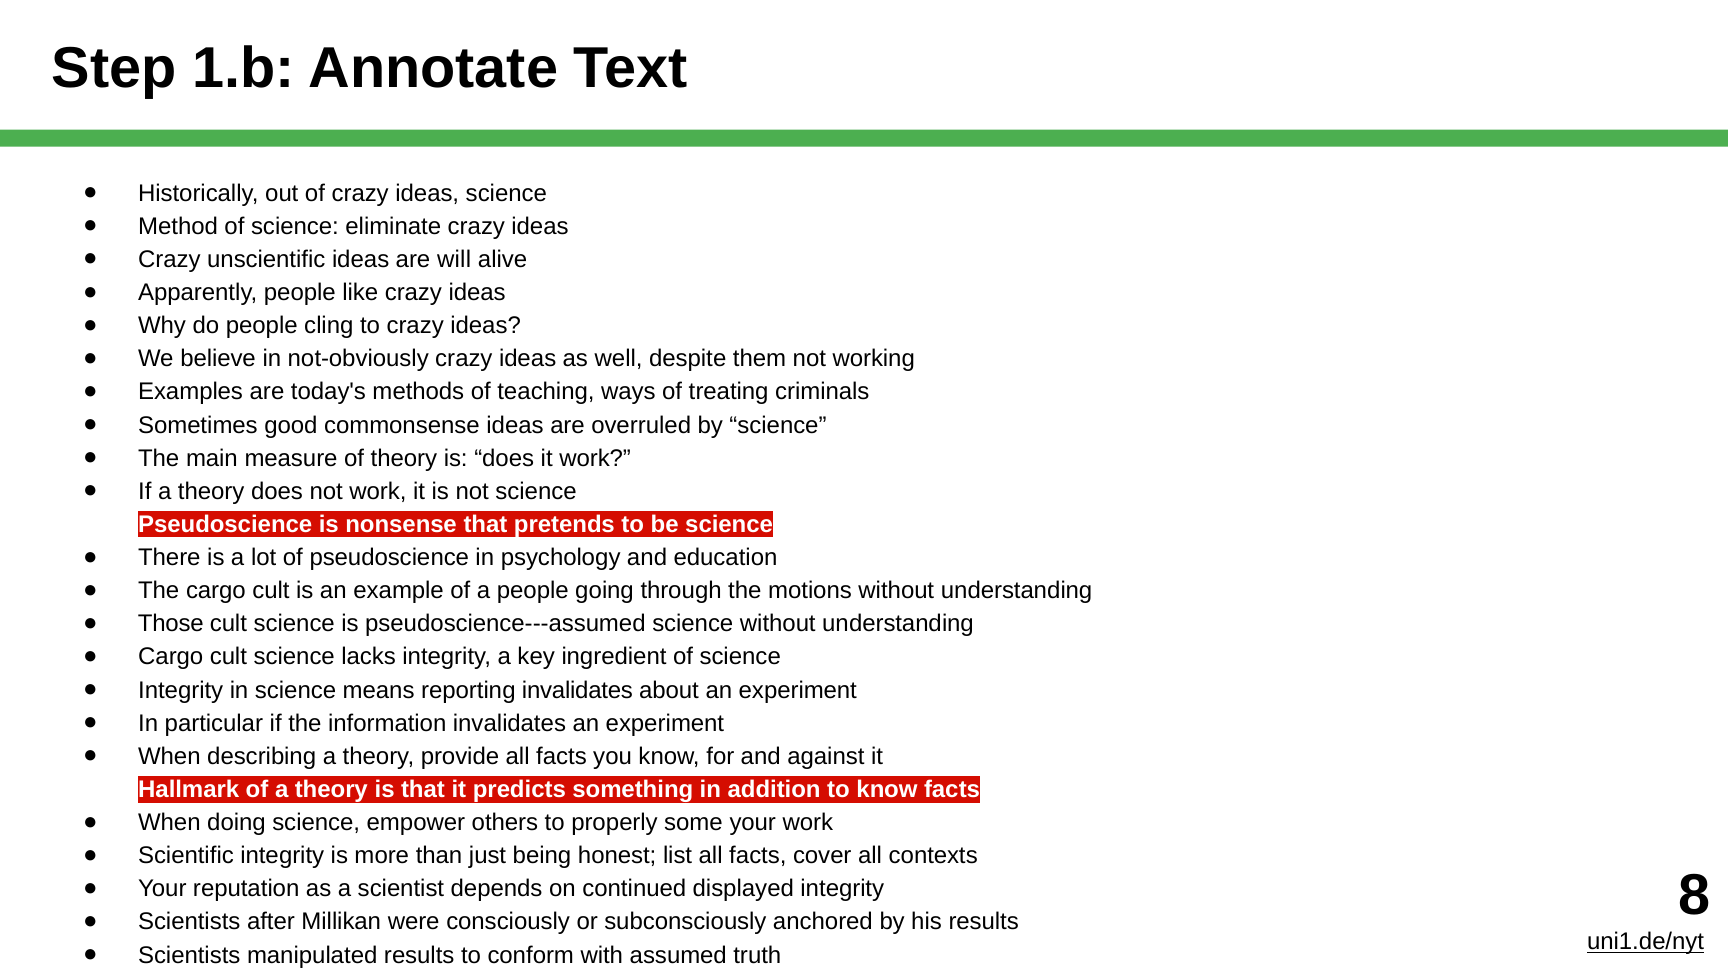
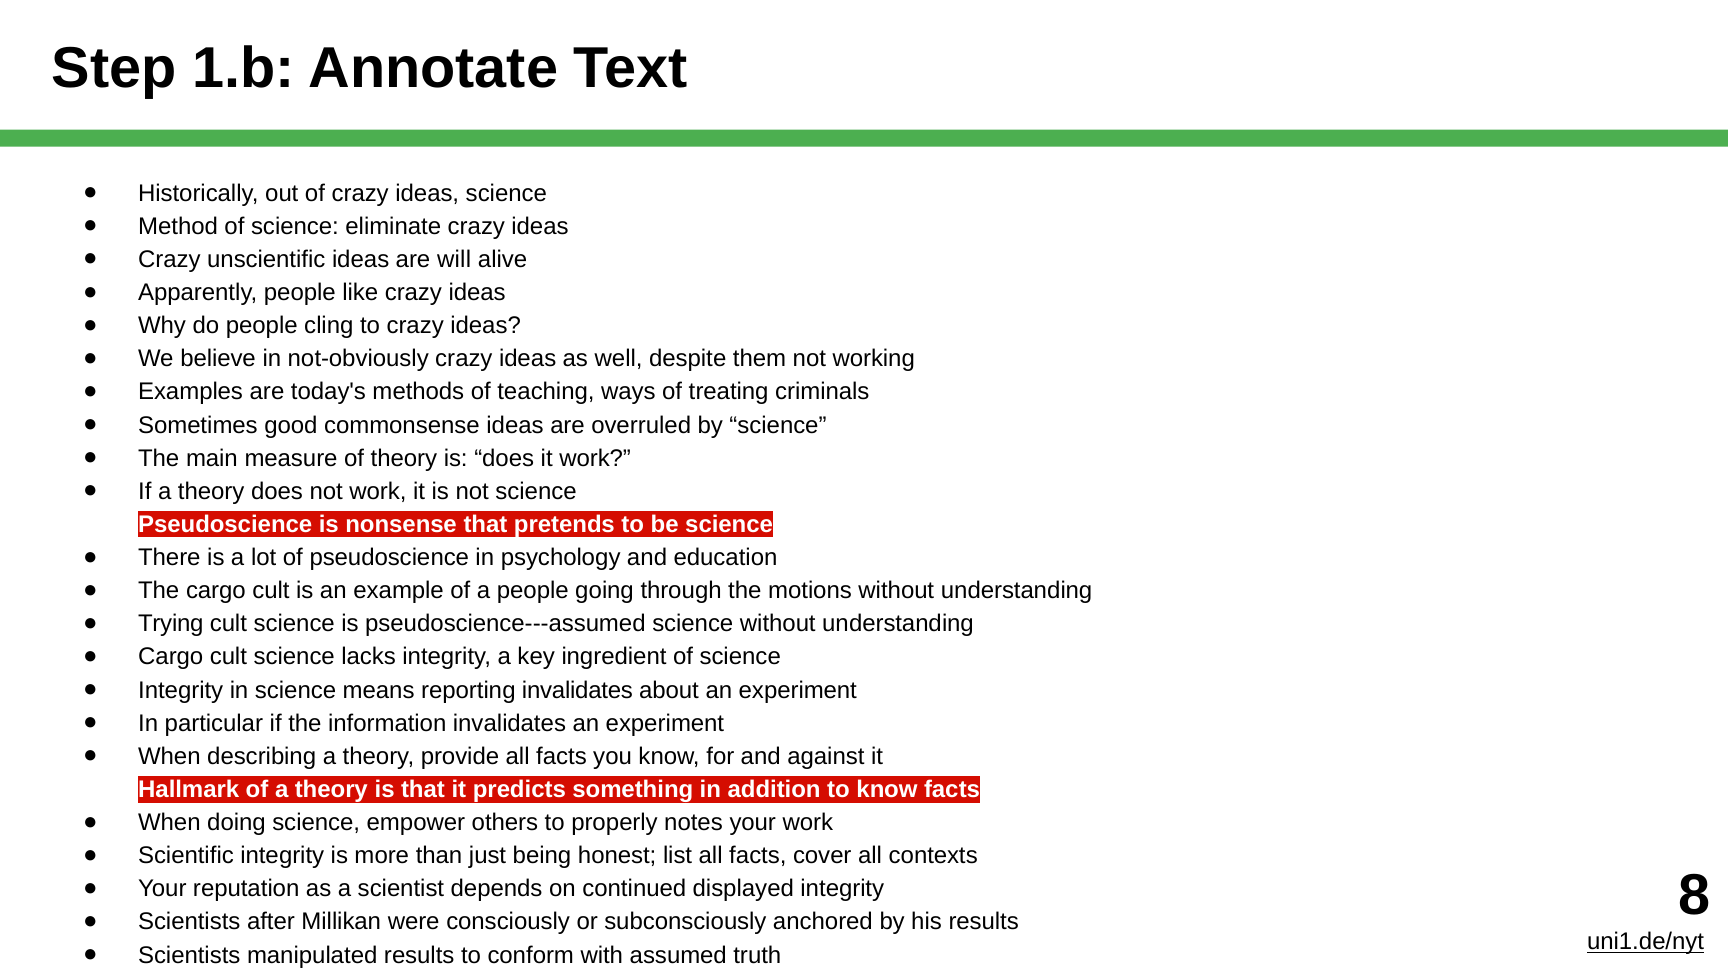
Those: Those -> Trying (171, 624)
some: some -> notes (693, 823)
